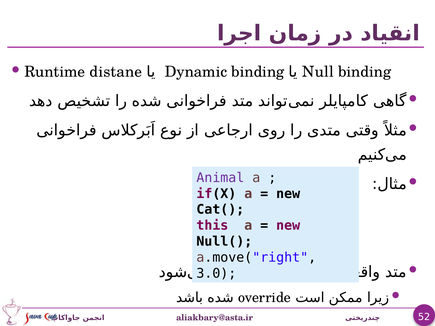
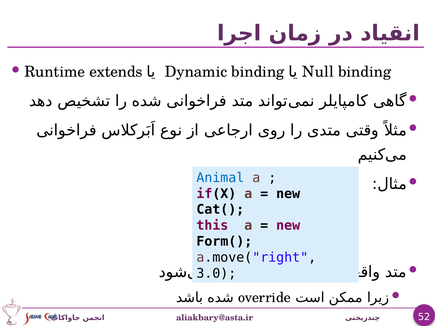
distane: distane -> extends (116, 72)
Animal colour: purple -> blue (220, 178)
Null(: Null( -> Form( (224, 242)
